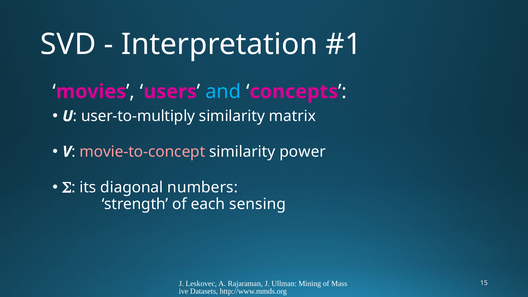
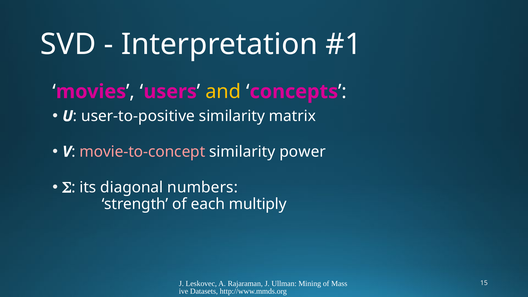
and colour: light blue -> yellow (223, 92)
user-to-multiply: user-to-multiply -> user-to-positive (138, 116)
sensing: sensing -> multiply (258, 204)
